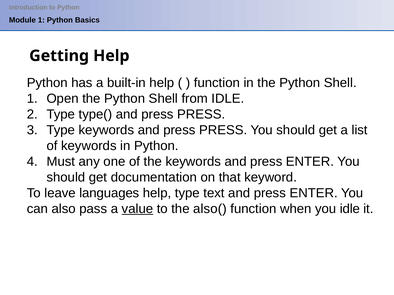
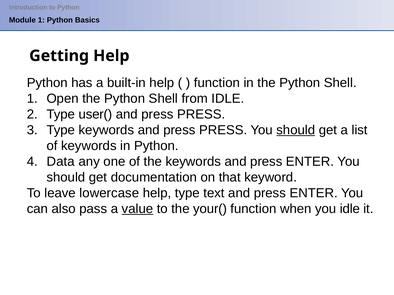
type(: type( -> user( (96, 114)
should underline: none -> present (296, 130)
Must: Must -> Data (61, 162)
languages: languages -> lowercase (109, 193)
also(: also( -> your( (210, 209)
